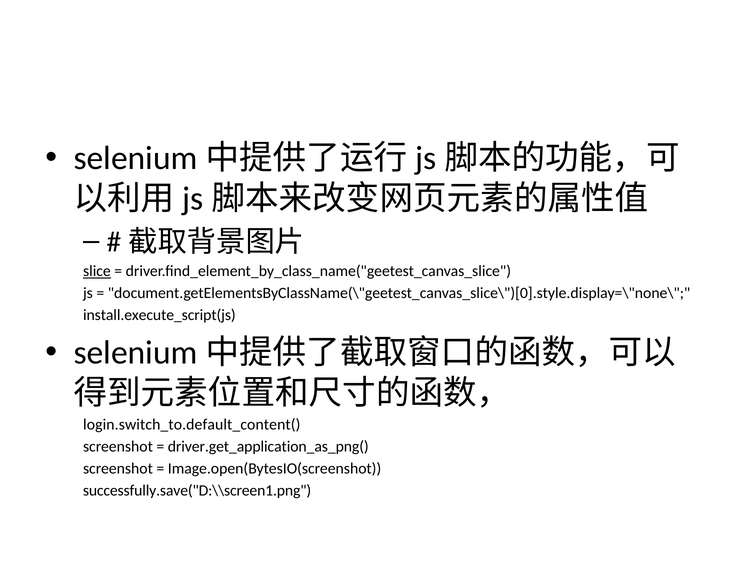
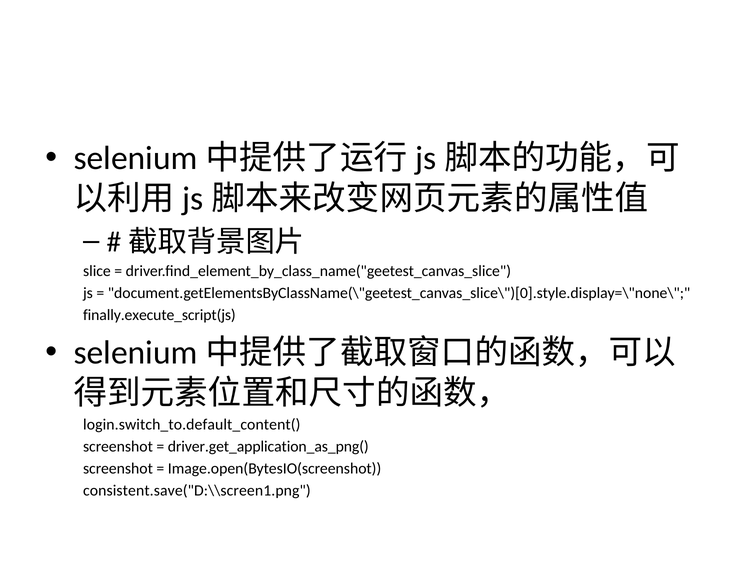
slice underline: present -> none (97, 271)
install.execute_script(js: install.execute_script(js -> finally.execute_script(js (159, 315)
successfully.save("D:\\screen1.png: successfully.save("D:\\screen1.png -> consistent.save("D:\\screen1.png (197, 491)
